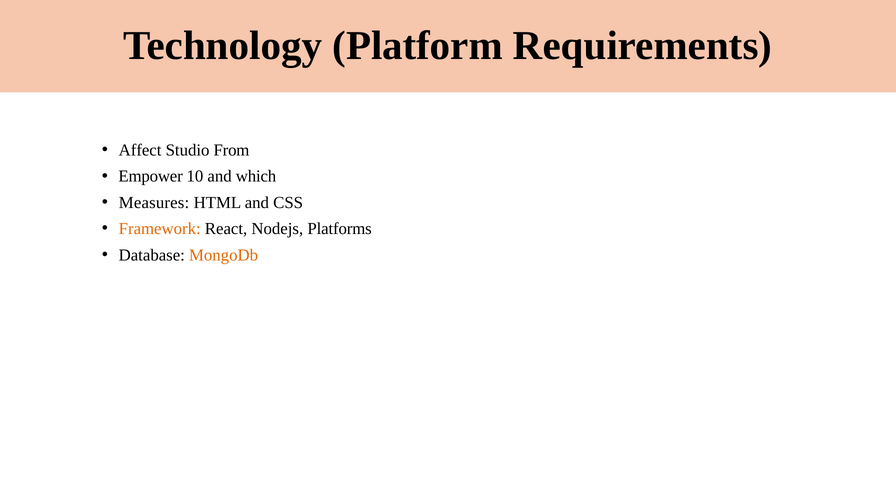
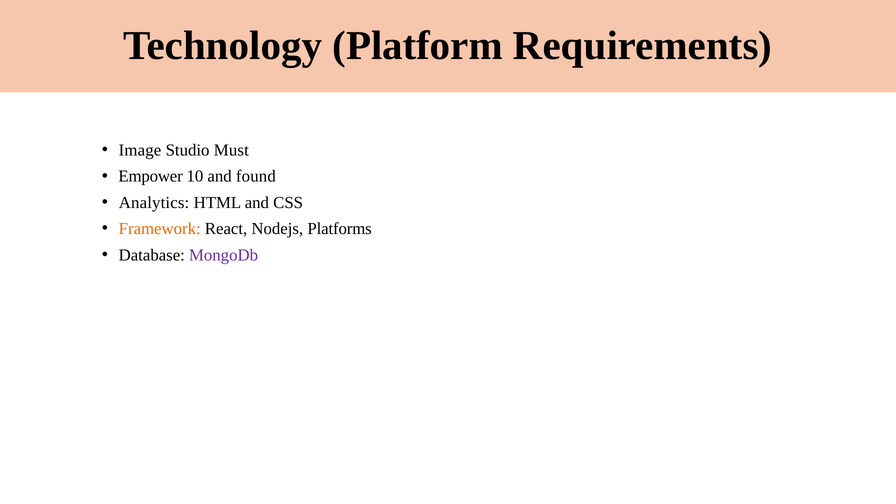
Affect: Affect -> Image (140, 150)
From: From -> Must (231, 150)
which: which -> found (256, 176)
Measures: Measures -> Analytics (154, 203)
MongoDb colour: orange -> purple (224, 255)
